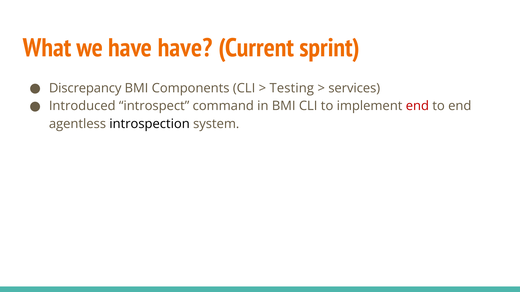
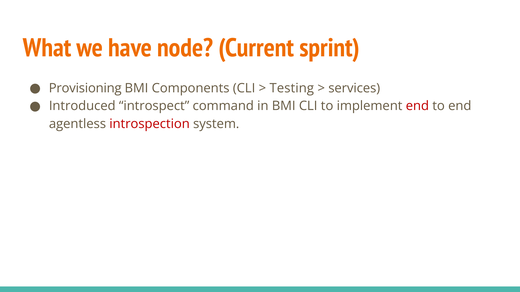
have have: have -> node (185, 48)
Discrepancy: Discrepancy -> Provisioning (85, 88)
introspection colour: black -> red (150, 124)
